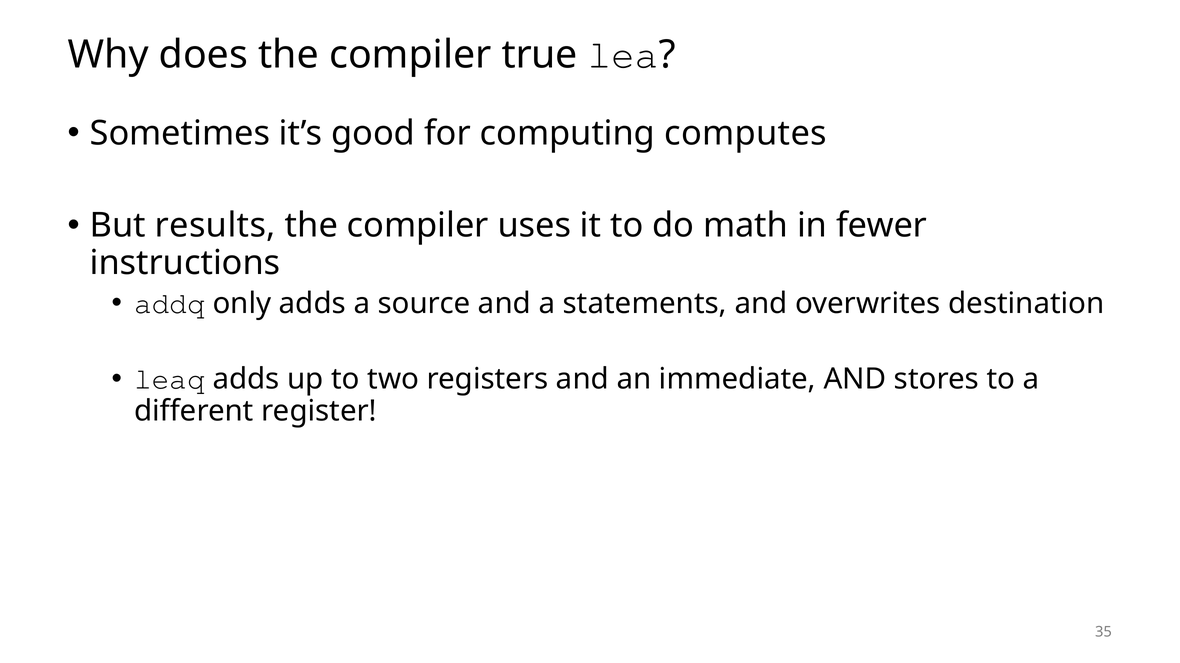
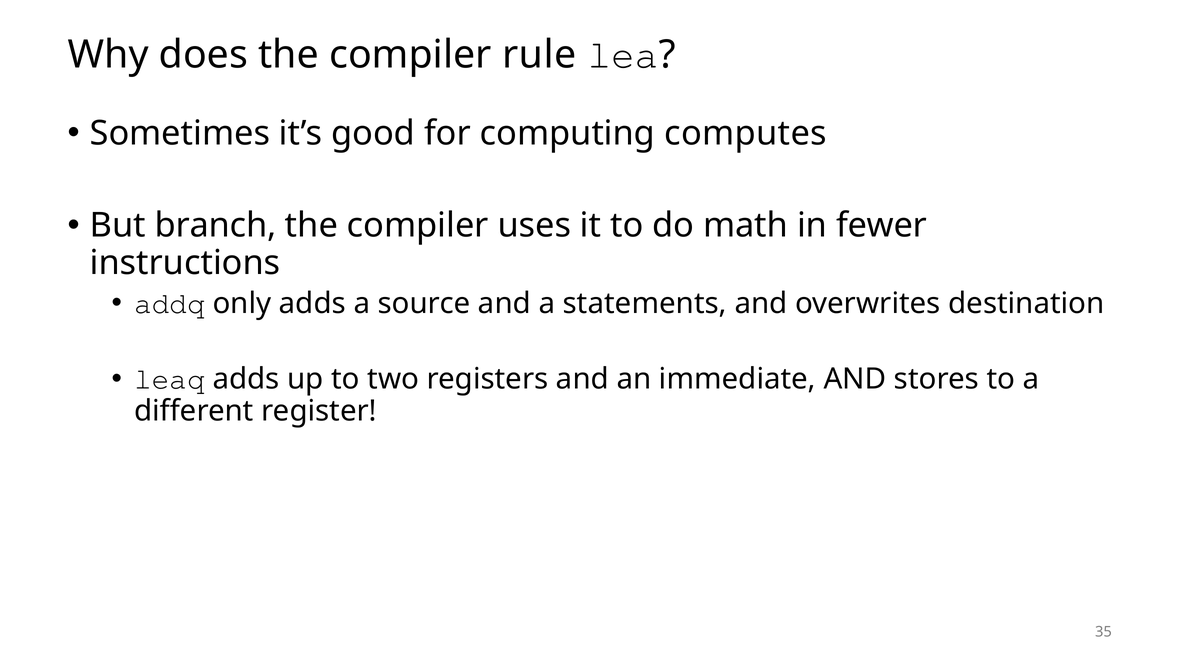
true: true -> rule (539, 55)
results: results -> branch (215, 226)
